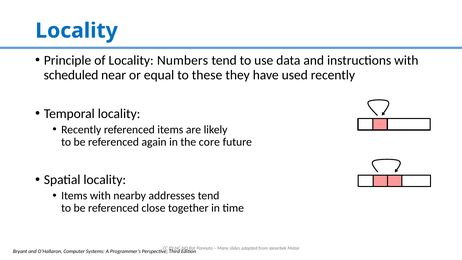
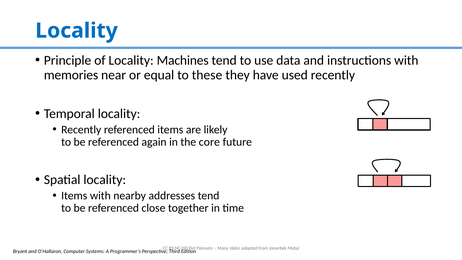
Numbers: Numbers -> Machines (183, 60)
scheduled: scheduled -> memories (71, 75)
